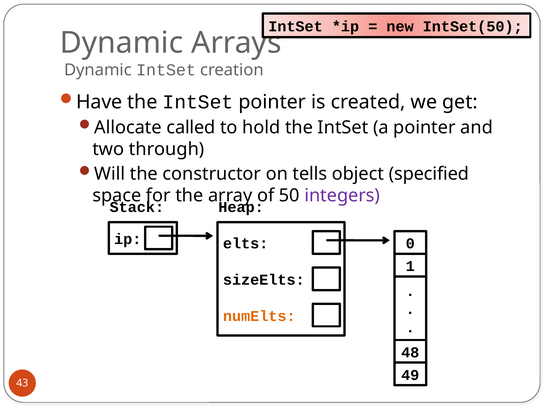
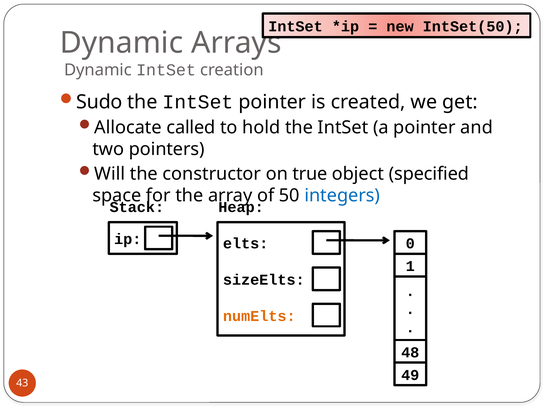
Have: Have -> Sudo (99, 102)
through: through -> pointers (167, 149)
tells: tells -> true (310, 174)
integers colour: purple -> blue (342, 195)
